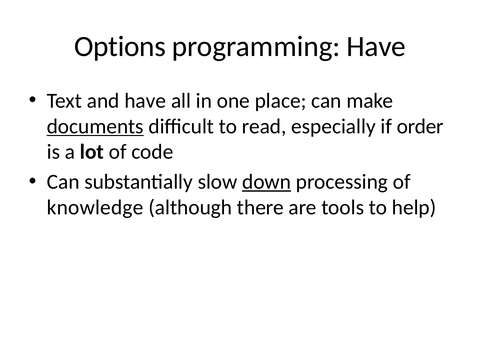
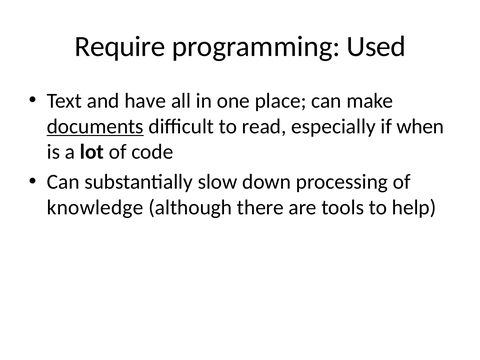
Options: Options -> Require (120, 46)
programming Have: Have -> Used (376, 46)
order: order -> when (420, 126)
down underline: present -> none (267, 182)
